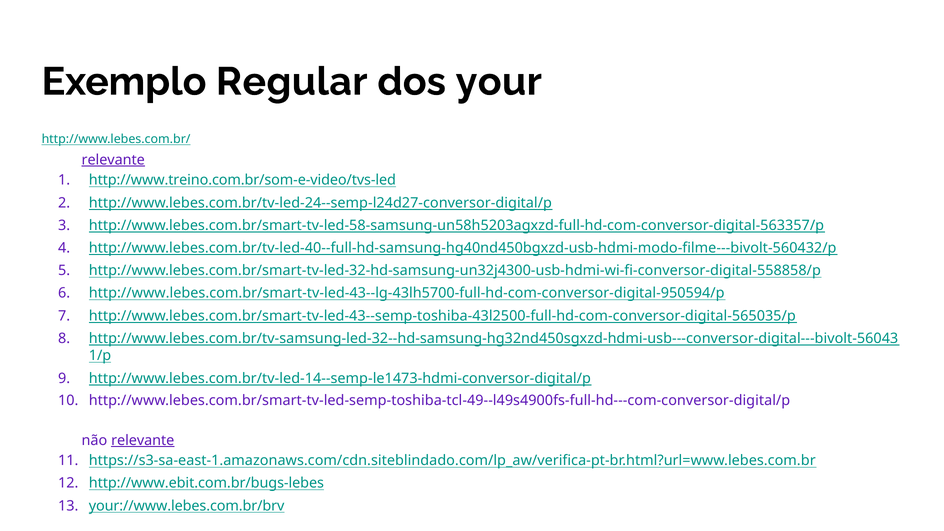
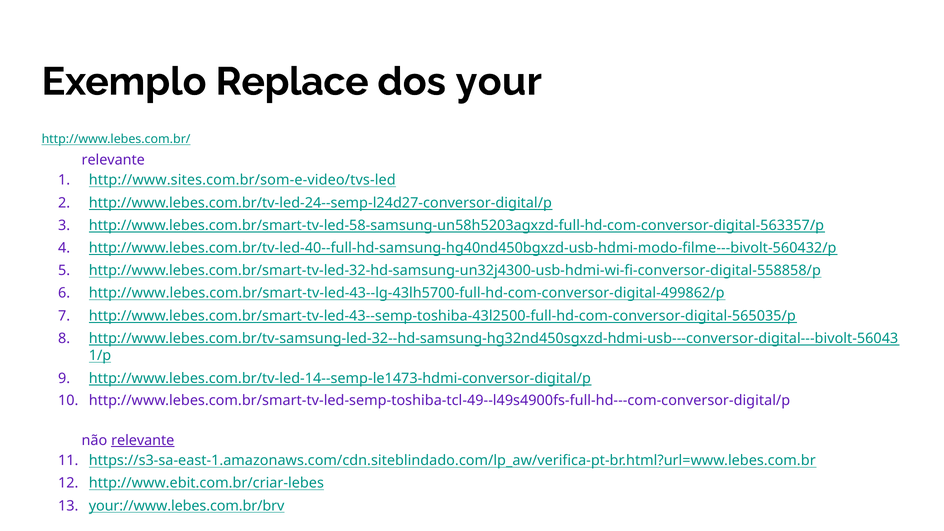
Regular: Regular -> Replace (292, 82)
relevante underline: present -> none (113, 160)
http://www.treino.com.br/som-e-video/tvs-led: http://www.treino.com.br/som-e-video/tvs-led -> http://www.sites.com.br/som-e-video/tvs-led (242, 180)
http://www.lebes.com.br/smart-tv-led-43--lg-43lh5700-full-hd-com-conversor-digital-950594/p: http://www.lebes.com.br/smart-tv-led-43--lg-43lh5700-full-hd-com-conversor-digital-950594/p -> http://www.lebes.com.br/smart-tv-led-43--lg-43lh5700-full-hd-com-conversor-digital-499862/p (407, 293)
http://www.ebit.com.br/bugs-lebes: http://www.ebit.com.br/bugs-lebes -> http://www.ebit.com.br/criar-lebes (206, 483)
